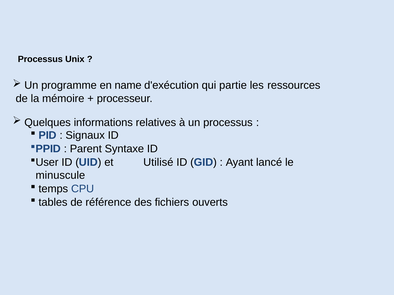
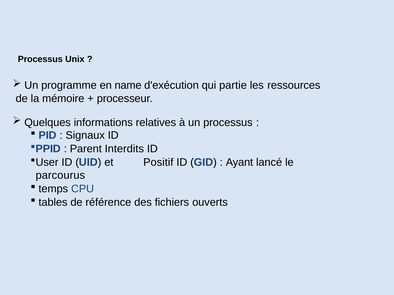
Syntaxe: Syntaxe -> Interdits (124, 149)
Utilisé: Utilisé -> Positif (158, 162)
minuscule: minuscule -> parcourus (60, 176)
